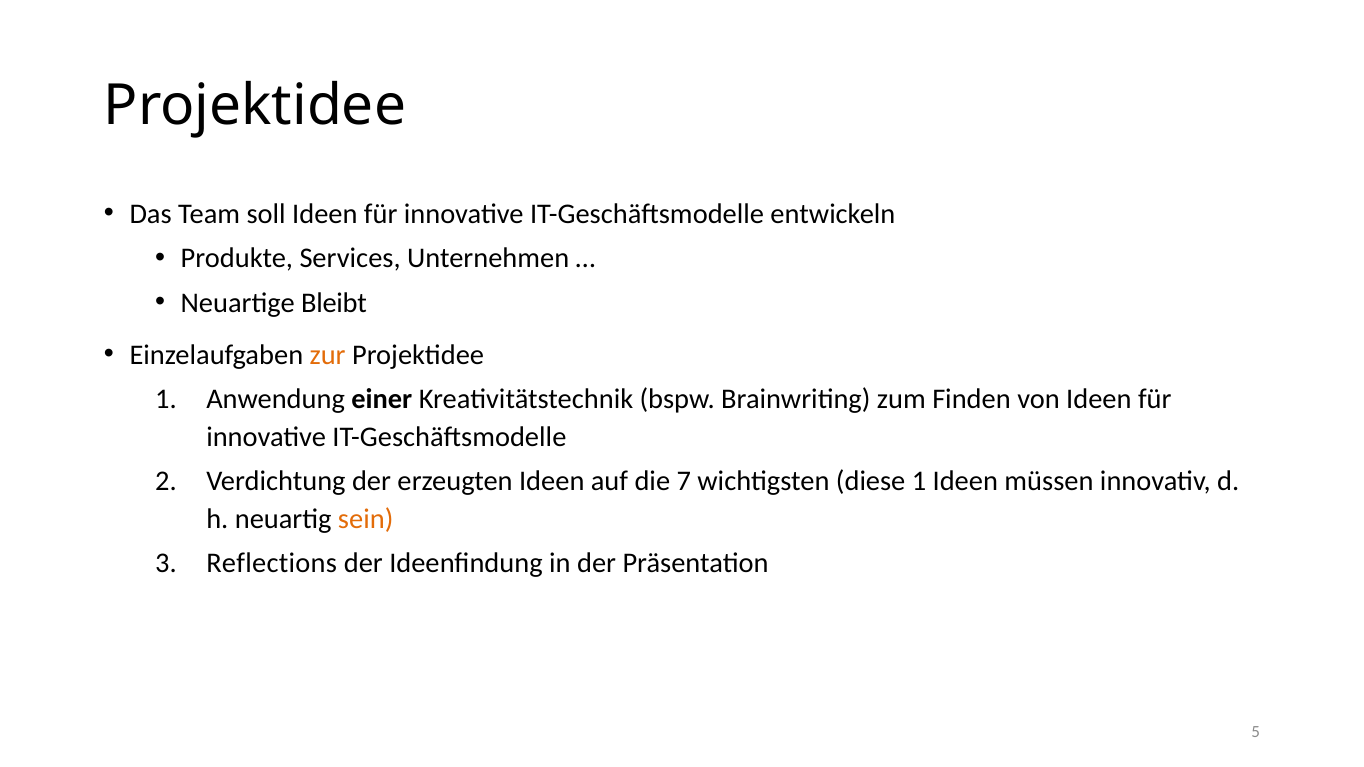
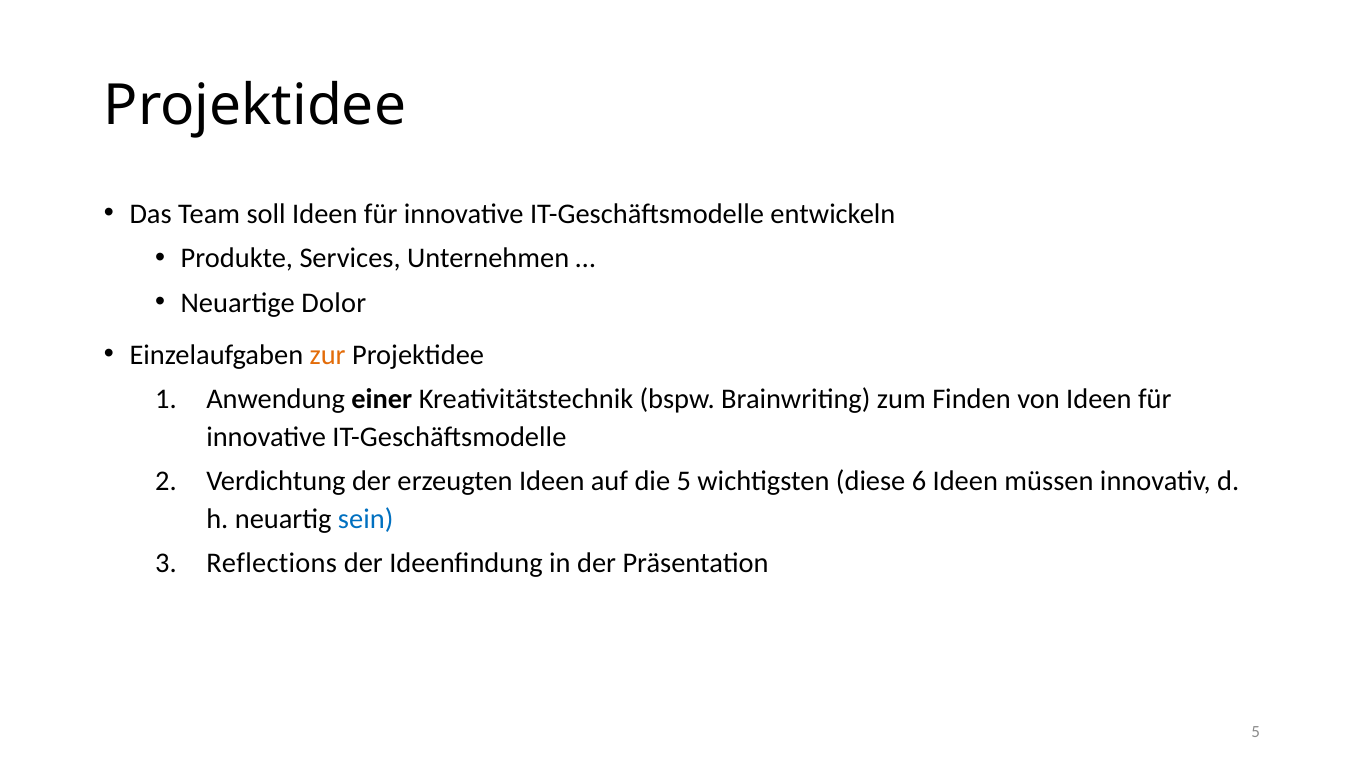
Bleibt: Bleibt -> Dolor (334, 303)
die 7: 7 -> 5 (684, 481)
diese 1: 1 -> 6 (919, 481)
sein colour: orange -> blue (366, 519)
